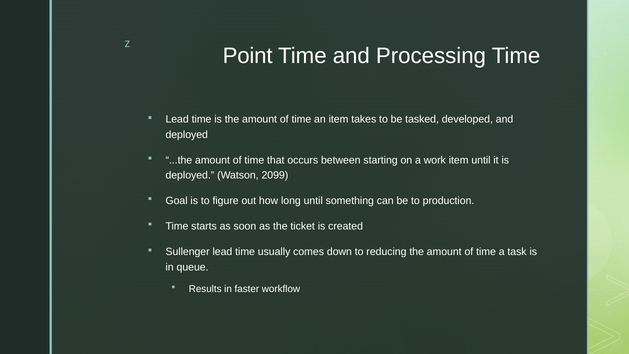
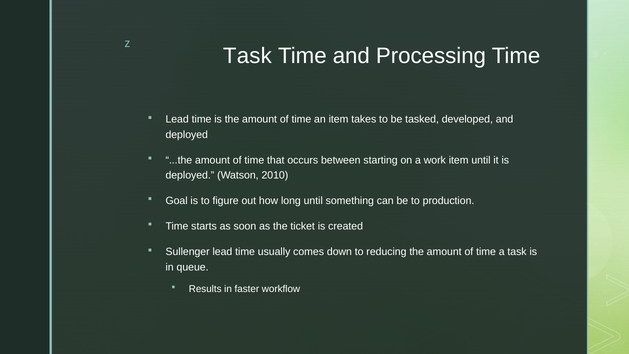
Point: Point -> Task (247, 56)
2099: 2099 -> 2010 (275, 175)
